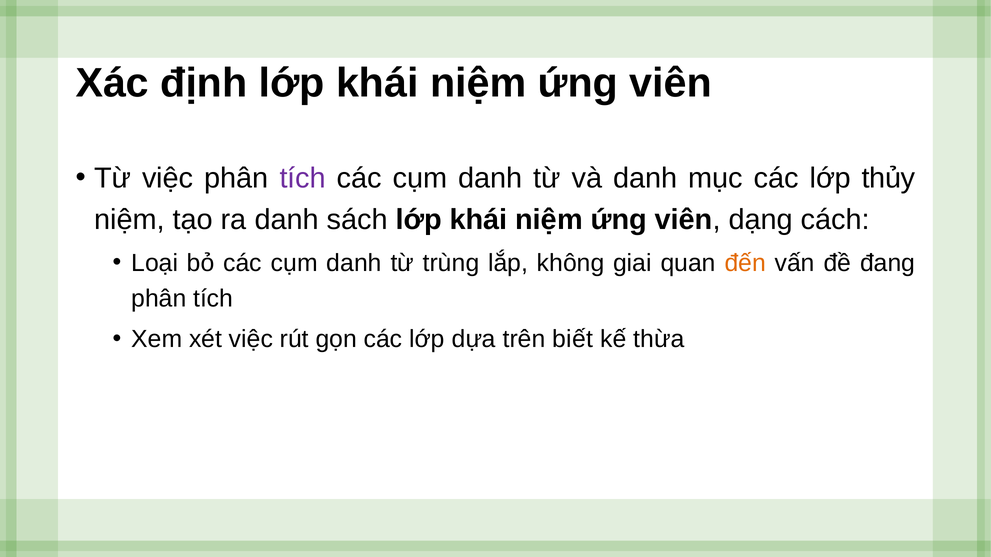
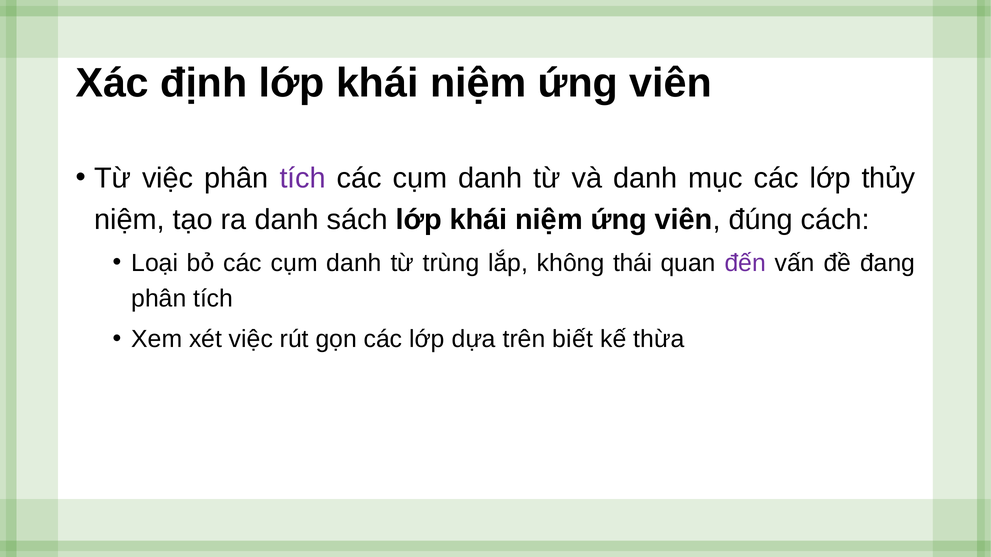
dạng: dạng -> đúng (761, 220)
giai: giai -> thái (633, 263)
đến colour: orange -> purple (745, 263)
